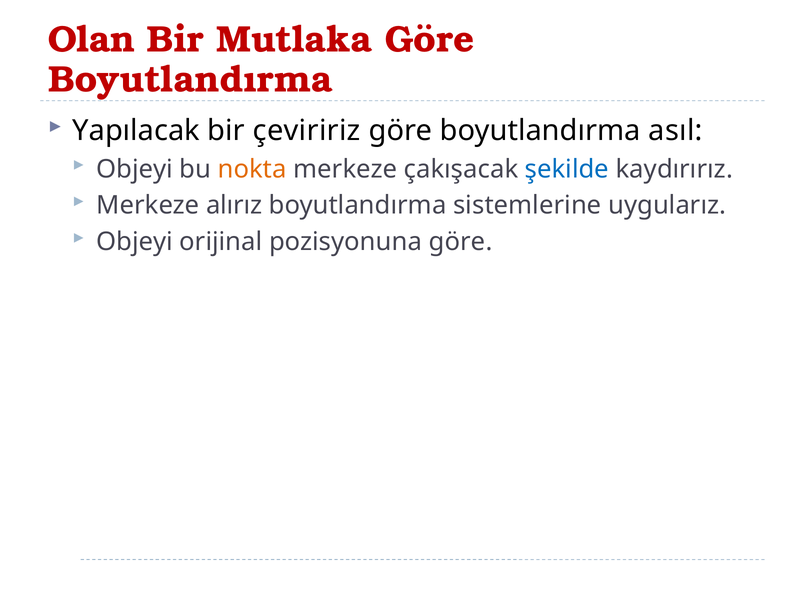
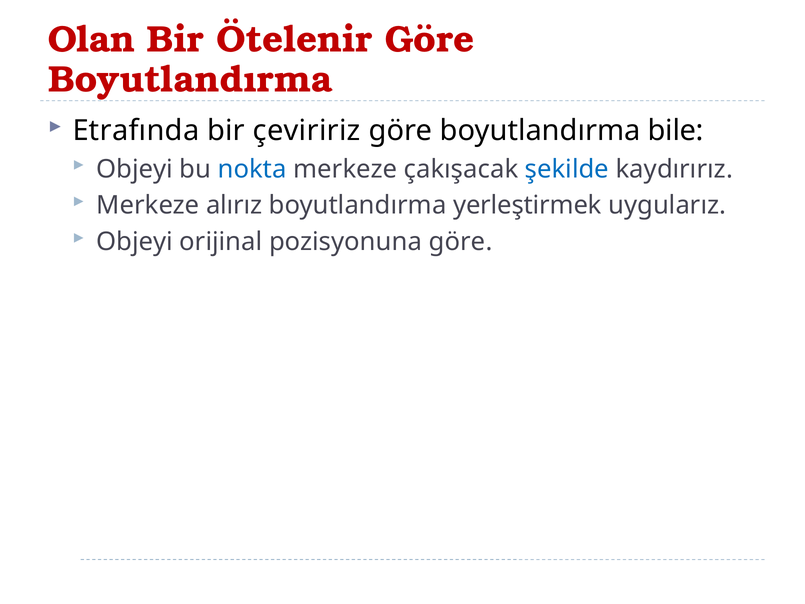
Mutlaka: Mutlaka -> Ötelenir (294, 39)
Yapılacak: Yapılacak -> Etrafında (136, 131)
asıl: asıl -> bile (676, 131)
nokta colour: orange -> blue (252, 169)
sistemlerine: sistemlerine -> yerleştirmek (527, 205)
